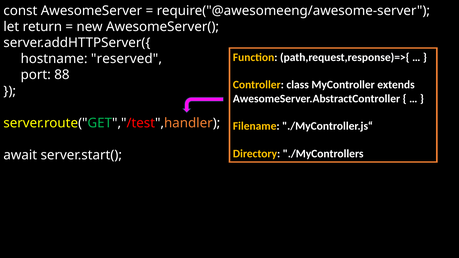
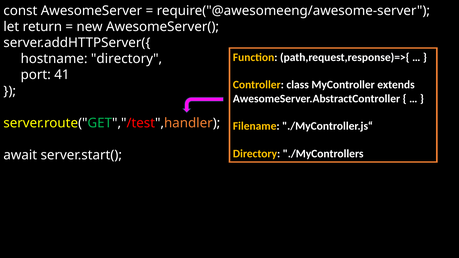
hostname reserved: reserved -> directory (127, 59)
88: 88 -> 41 (62, 75)
